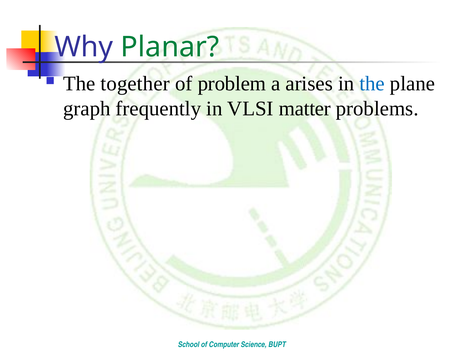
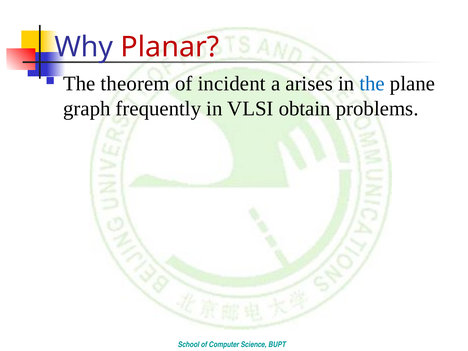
Planar colour: green -> red (170, 47)
together: together -> theorem (135, 84)
problem: problem -> incident (232, 84)
matter: matter -> obtain (305, 109)
